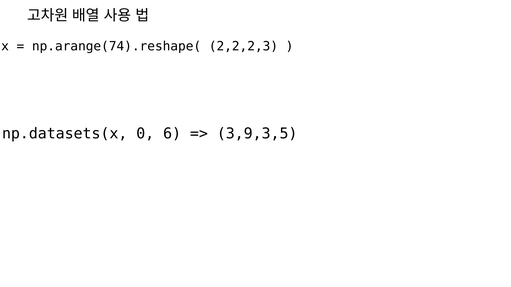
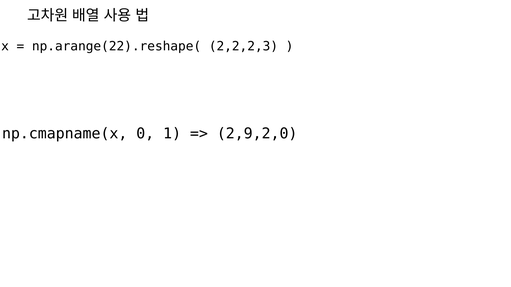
np.arange(74).reshape(: np.arange(74).reshape( -> np.arange(22).reshape( (117, 46)
np.datasets(x: np.datasets(x -> np.cmapname(x (65, 134)
6: 6 -> 1 (172, 134)
3,9,3,5: 3,9,3,5 -> 2,9,2,0 (257, 134)
